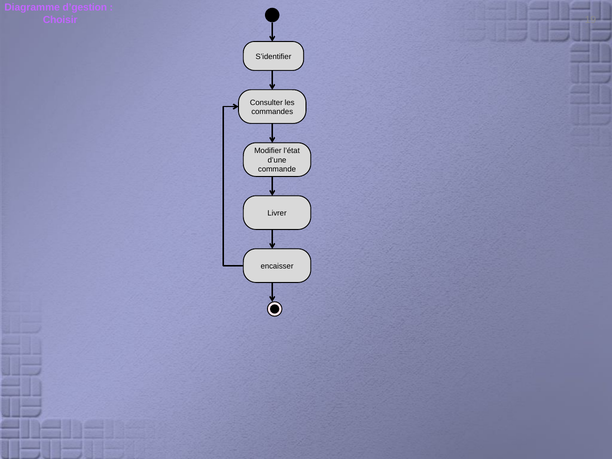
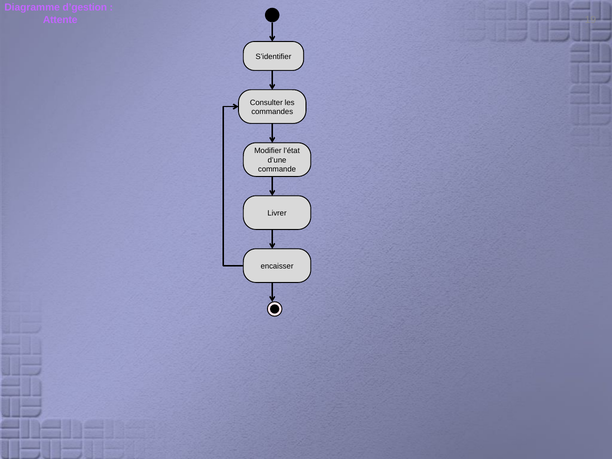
Choisir: Choisir -> Attente (60, 20)
